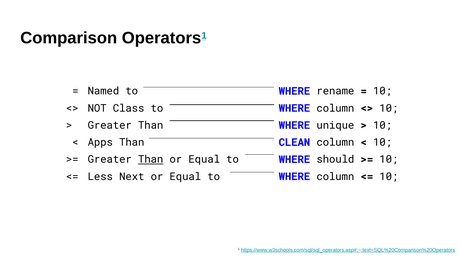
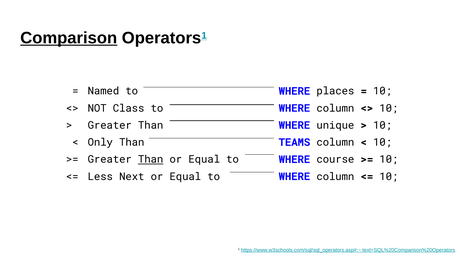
Comparison underline: none -> present (69, 38)
rename: rename -> places (335, 91)
Apps: Apps -> Only (100, 142)
CLEAN: CLEAN -> TEAMS (294, 142)
should: should -> course (335, 159)
